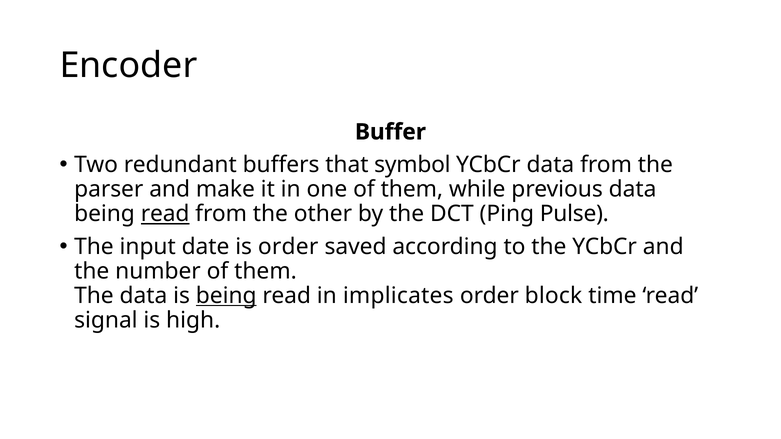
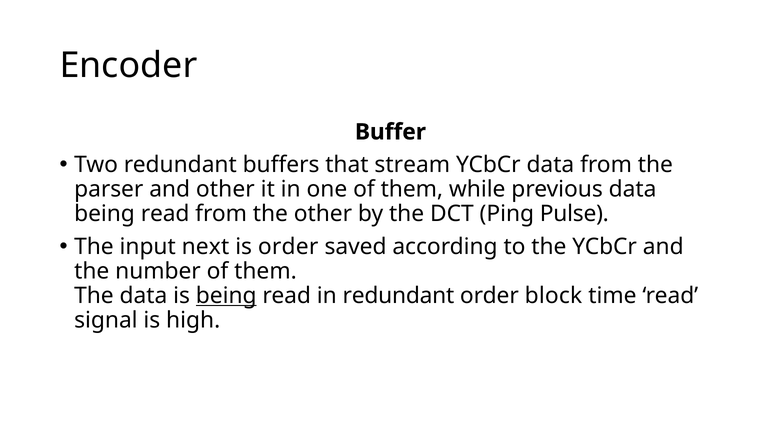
symbol: symbol -> stream (412, 165)
and make: make -> other (225, 189)
read underline: present -> none (165, 214)
date: date -> next (205, 247)
in implicates: implicates -> redundant (398, 296)
